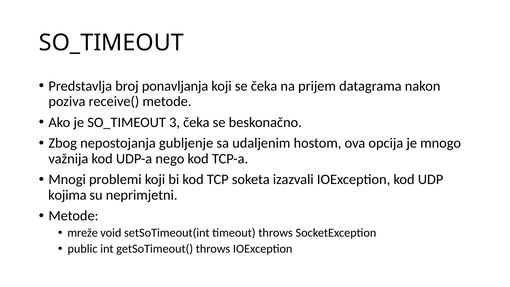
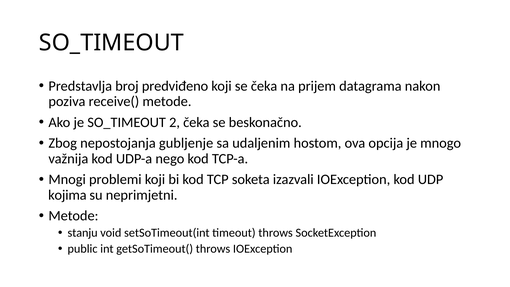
ponavljanja: ponavljanja -> predviđeno (175, 86)
3: 3 -> 2 (175, 122)
mreže: mreže -> stanju (83, 233)
